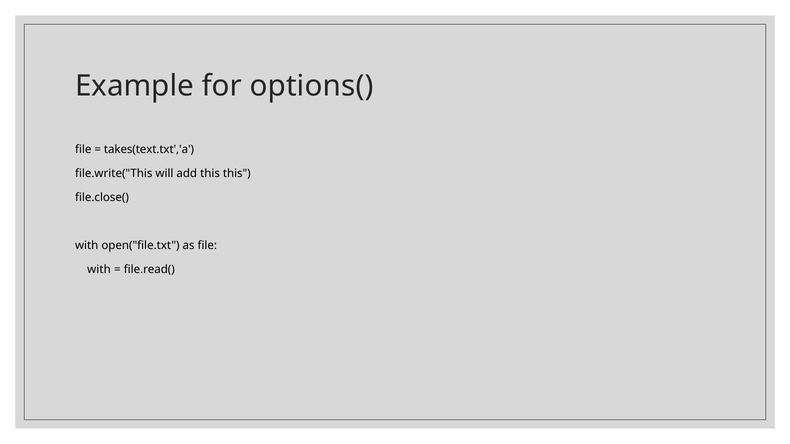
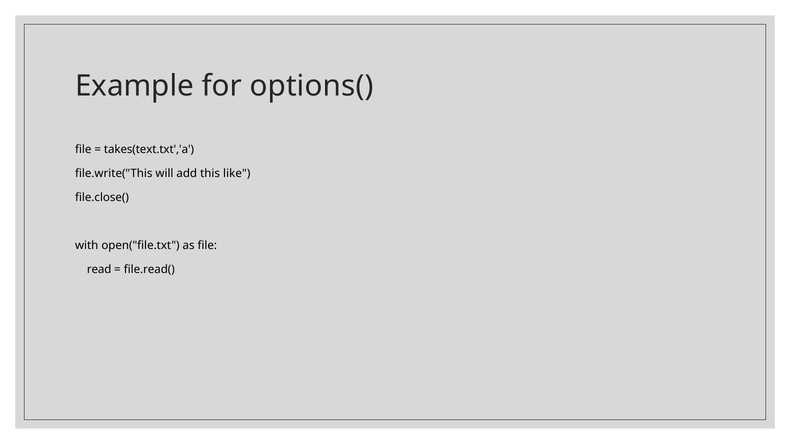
this this: this -> like (237, 174)
with: with -> read (99, 270)
